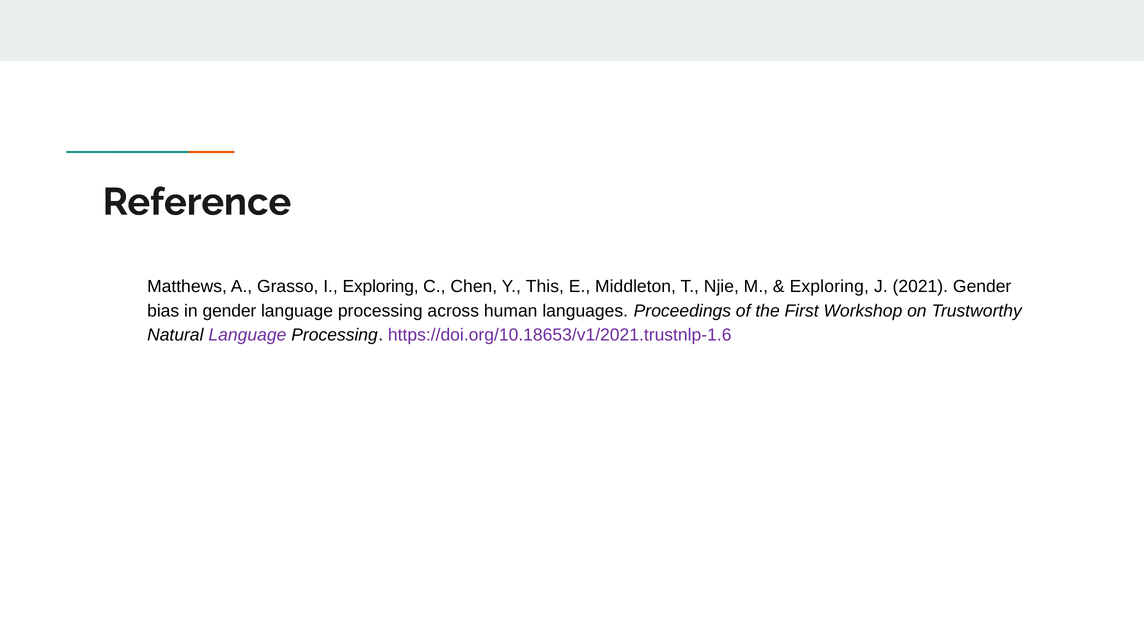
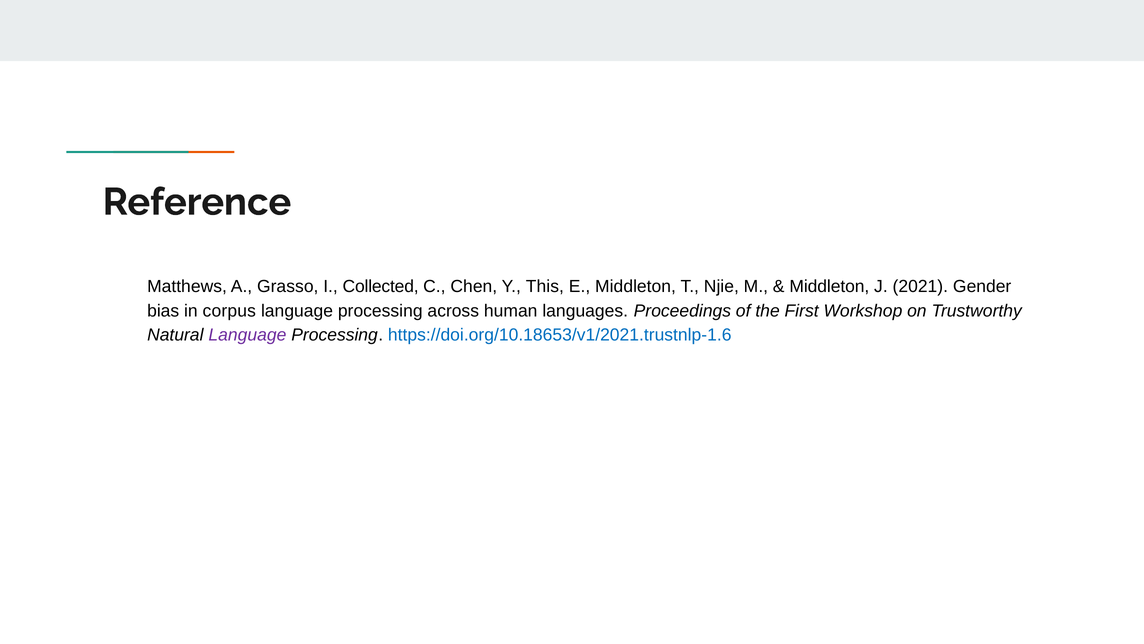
I Exploring: Exploring -> Collected (381, 286)
Exploring: Exploring -> Middleton (829, 286)
in gender: gender -> corpus (229, 311)
https://doi.org/10.18653/v1/2021.trustnlp-1.6 colour: purple -> blue (560, 335)
